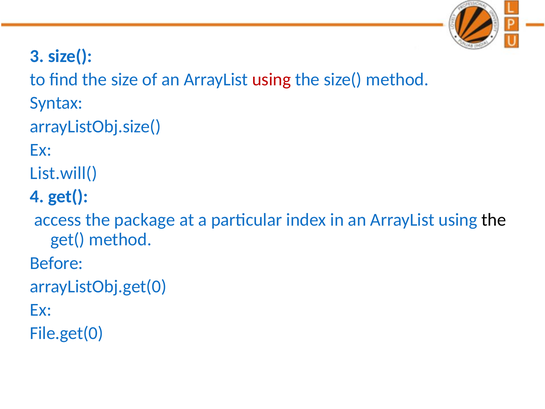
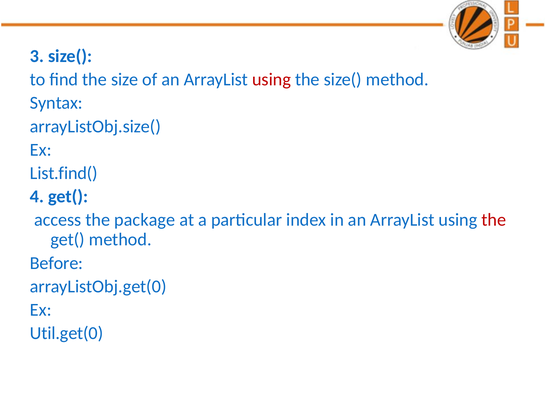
List.will(: List.will( -> List.find( (64, 173)
the colour: black -> red (494, 220)
File.get(0: File.get(0 -> Util.get(0 (67, 333)
